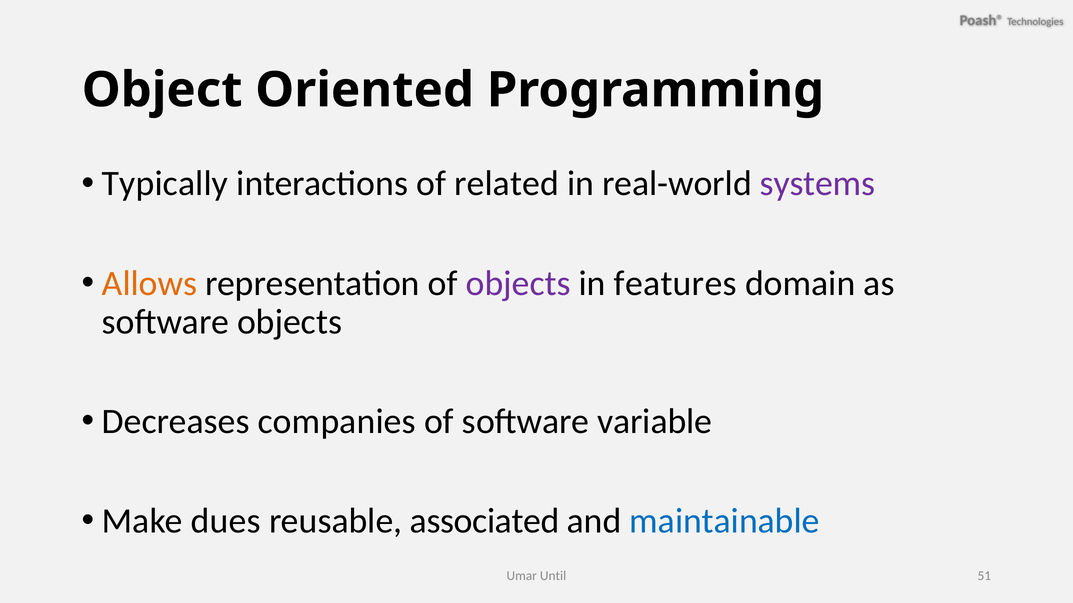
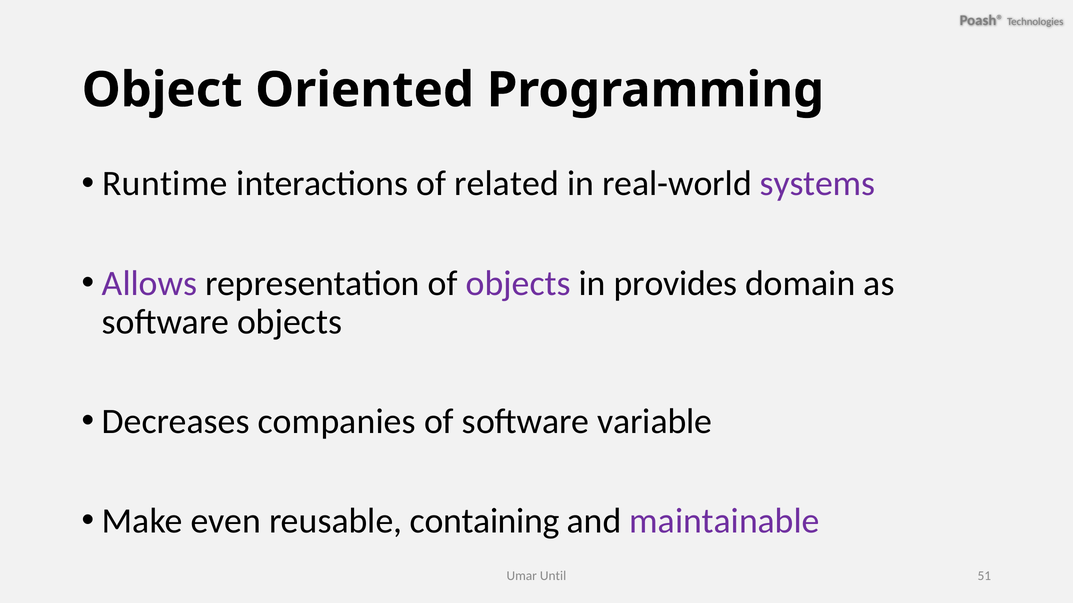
Typically: Typically -> Runtime (165, 184)
Allows colour: orange -> purple (150, 283)
features: features -> provides (676, 283)
dues: dues -> even (226, 521)
associated: associated -> containing (485, 521)
maintainable colour: blue -> purple (725, 521)
